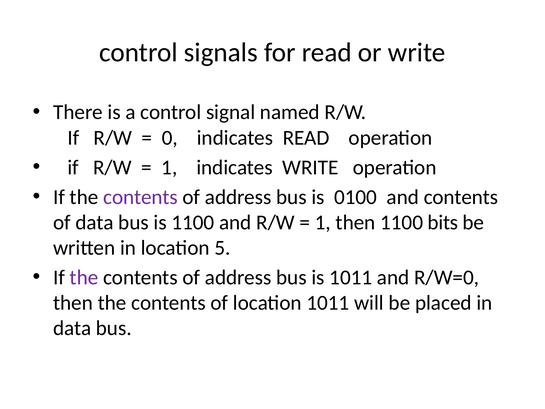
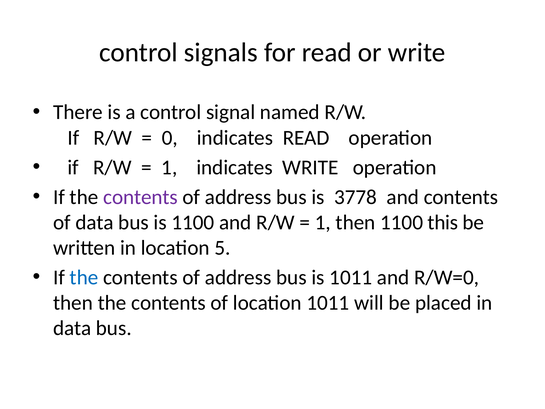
0100: 0100 -> 3778 (356, 197)
bits: bits -> this (443, 222)
the colour: purple -> blue (84, 277)
